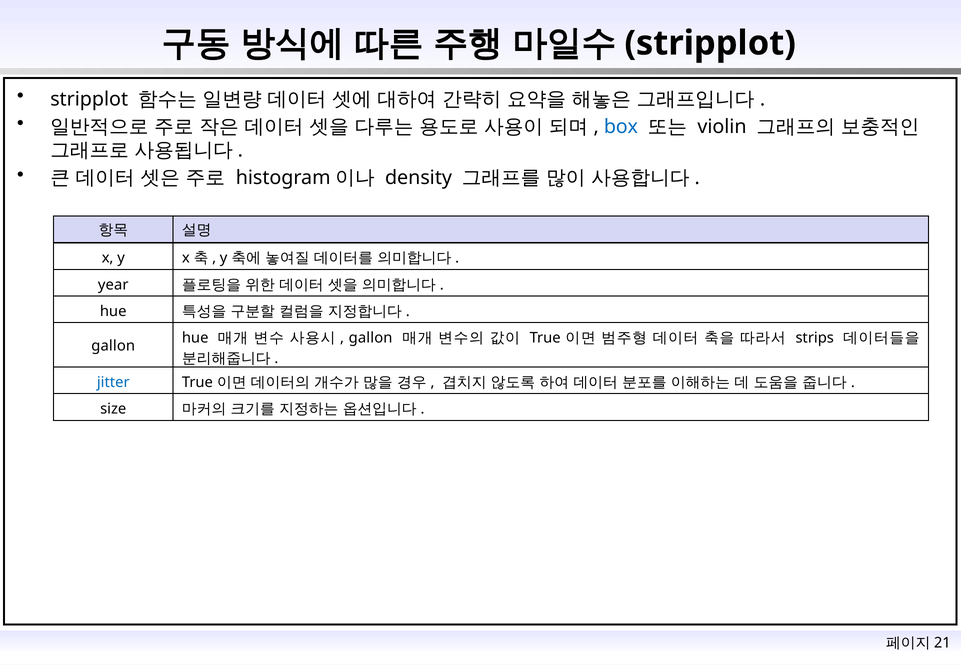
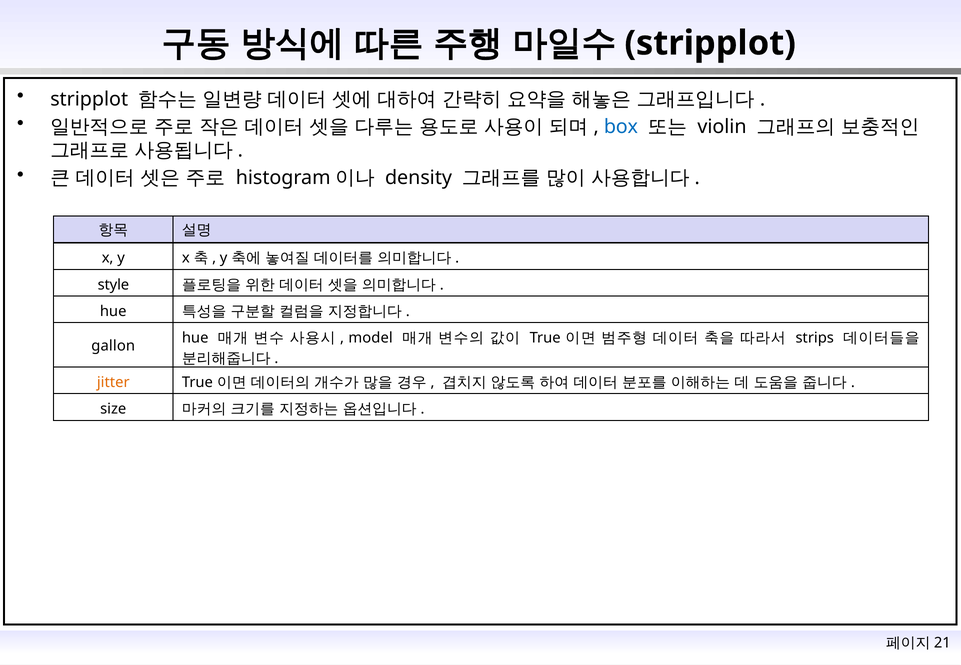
year: year -> style (113, 285)
gallon: gallon -> model (371, 338)
jitter colour: blue -> orange (113, 383)
